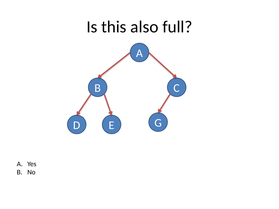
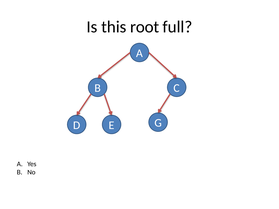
also: also -> root (145, 27)
